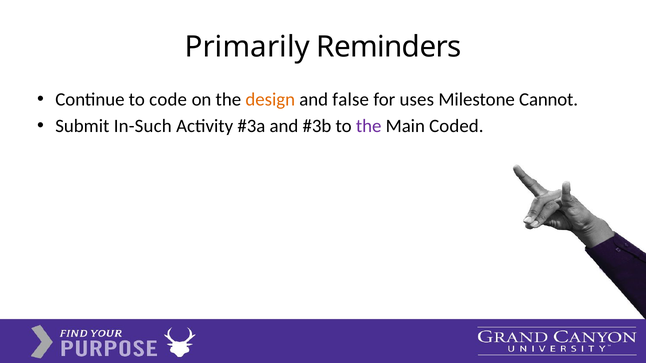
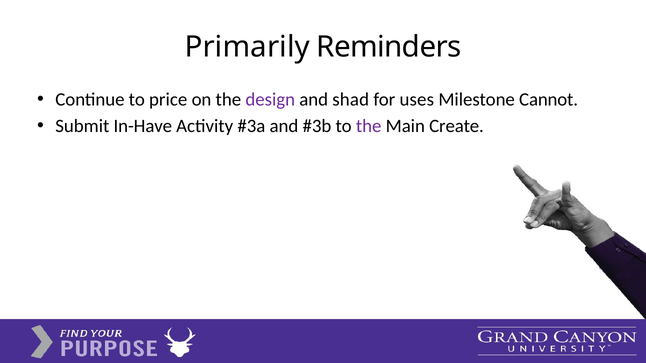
code: code -> price (168, 100)
design colour: orange -> purple (270, 100)
false: false -> shad (351, 100)
In-Such: In-Such -> In-Have (143, 126)
Coded: Coded -> Create (457, 126)
